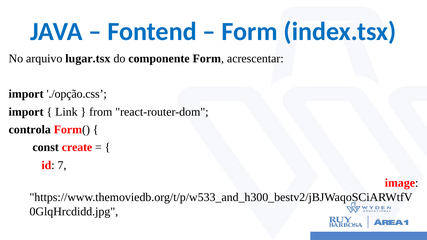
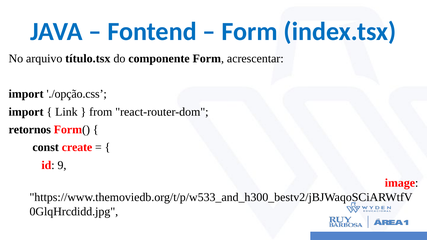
lugar.tsx: lugar.tsx -> título.tsx (88, 59)
controla: controla -> retornos (30, 130)
7: 7 -> 9 (62, 165)
